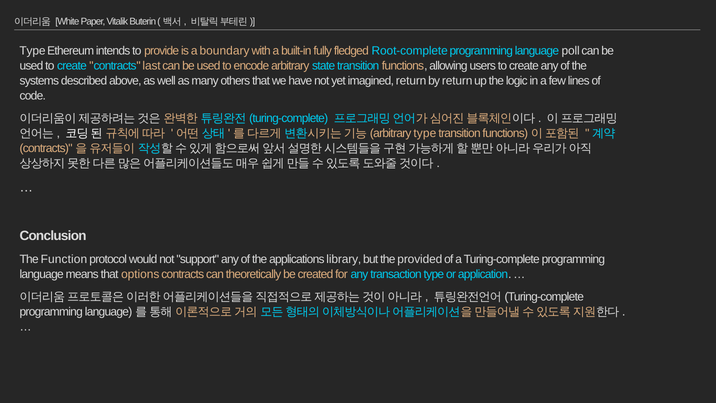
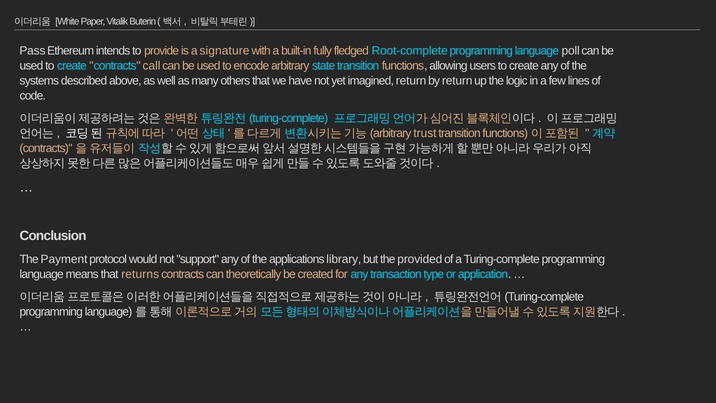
Type: Type -> Pass (32, 51)
boundary: boundary -> signature (225, 51)
last: last -> call (152, 66)
type: type -> trust (425, 133)
Function: Function -> Payment (64, 259)
options: options -> returns (140, 274)
